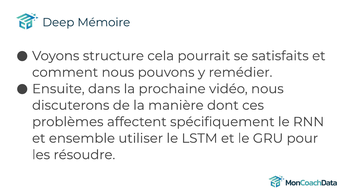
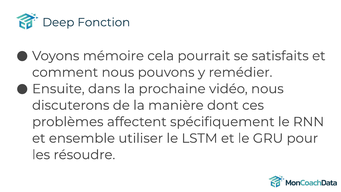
Mémoire: Mémoire -> Fonction (104, 22)
structure: structure -> mémoire (113, 56)
